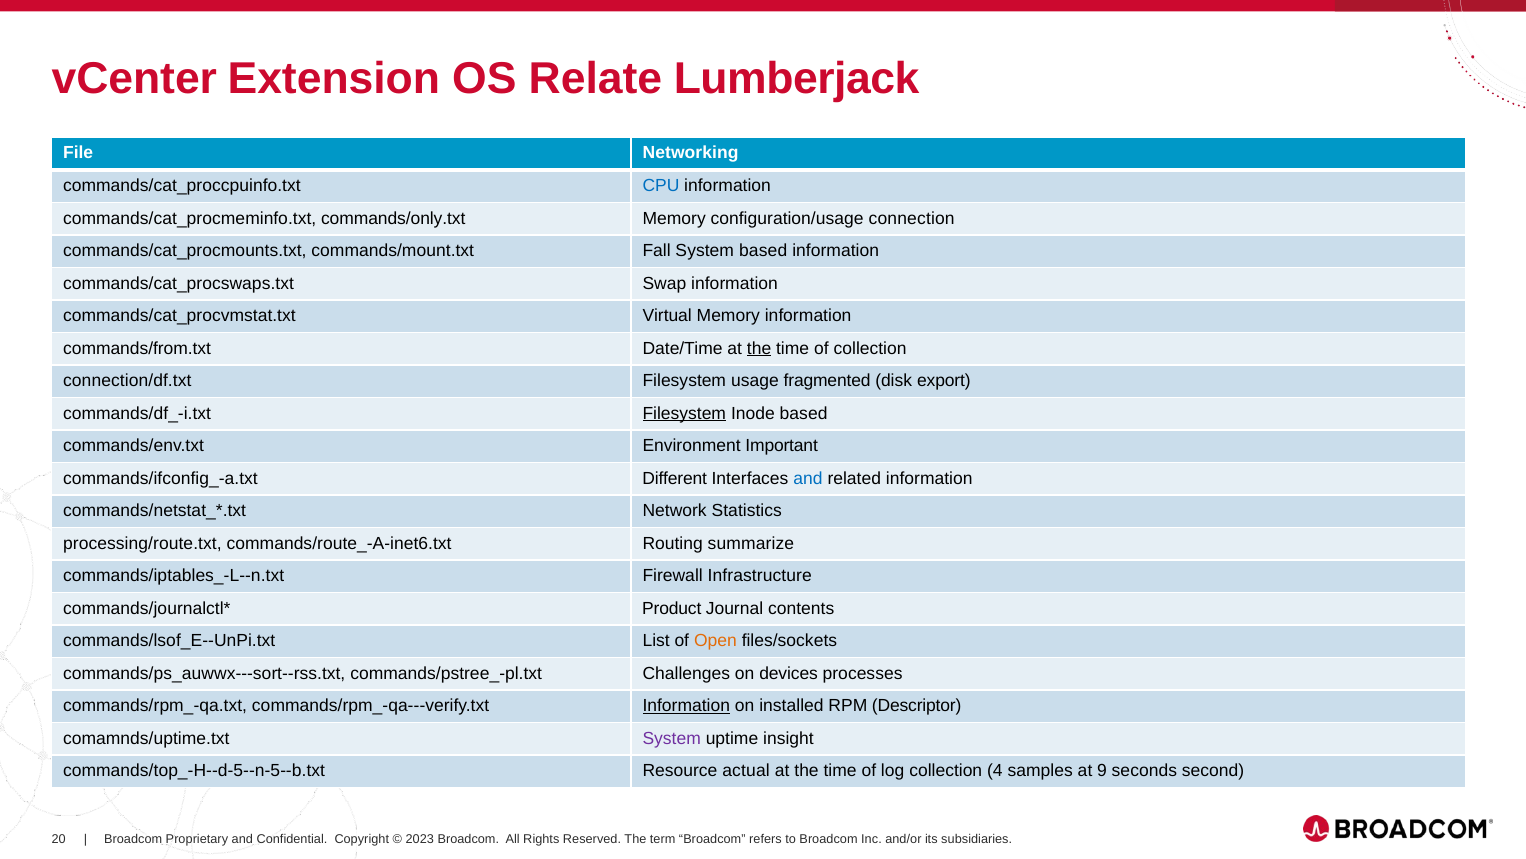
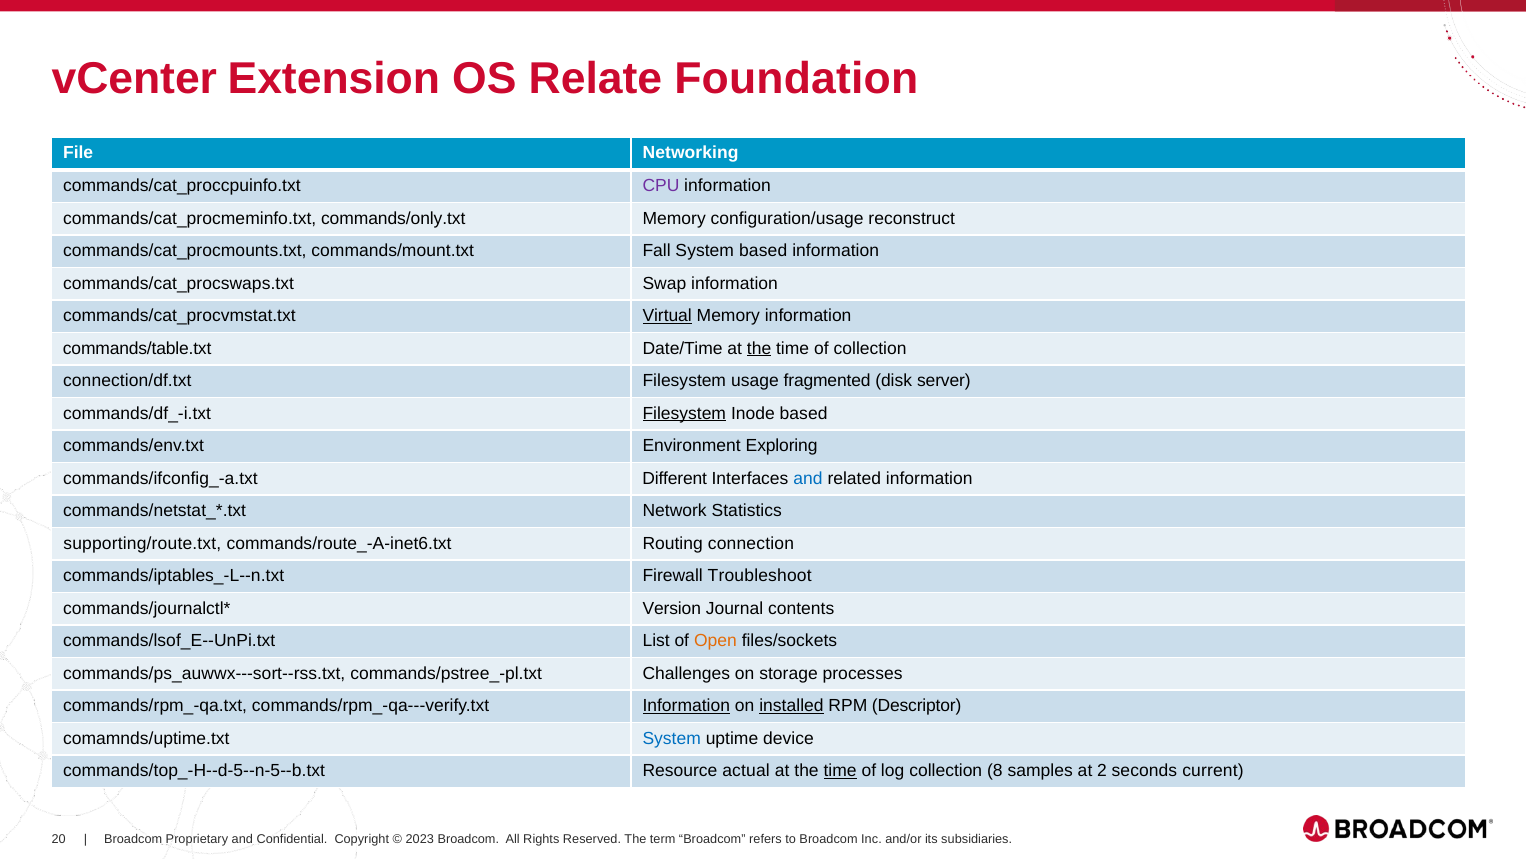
Lumberjack: Lumberjack -> Foundation (796, 79)
CPU colour: blue -> purple (661, 186)
connection: connection -> reconstruct (912, 218)
Virtual underline: none -> present (667, 316)
commands/from.txt: commands/from.txt -> commands/table.txt (137, 348)
export: export -> server (944, 381)
Important: Important -> Exploring (782, 445)
processing/route.txt: processing/route.txt -> supporting/route.txt (142, 543)
summarize: summarize -> connection (751, 543)
Infrastructure: Infrastructure -> Troubleshoot (760, 575)
Product: Product -> Version (672, 608)
devices: devices -> storage (789, 673)
installed underline: none -> present (791, 705)
System colour: purple -> blue (672, 738)
insight: insight -> device (788, 738)
time underline: none -> present (840, 770)
4: 4 -> 8 (995, 770)
9: 9 -> 2 (1102, 770)
second: second -> current (1213, 770)
